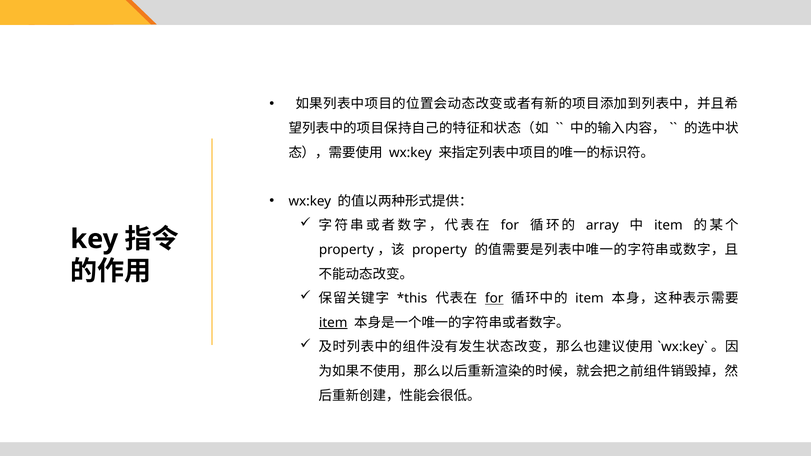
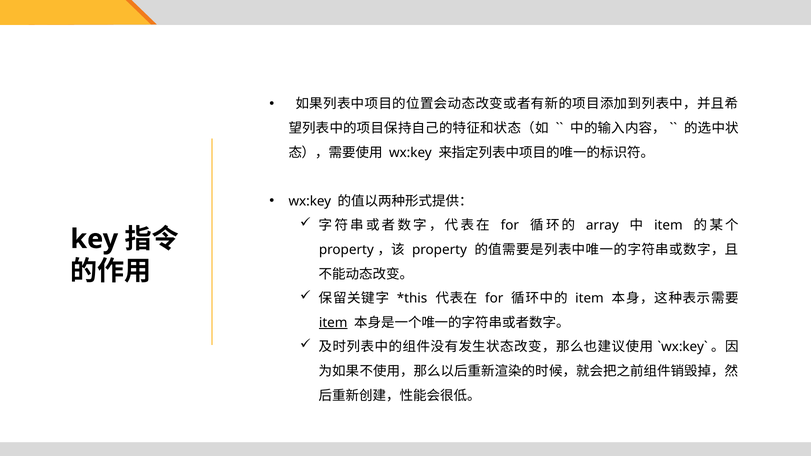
for underline: present -> none (494, 299)
